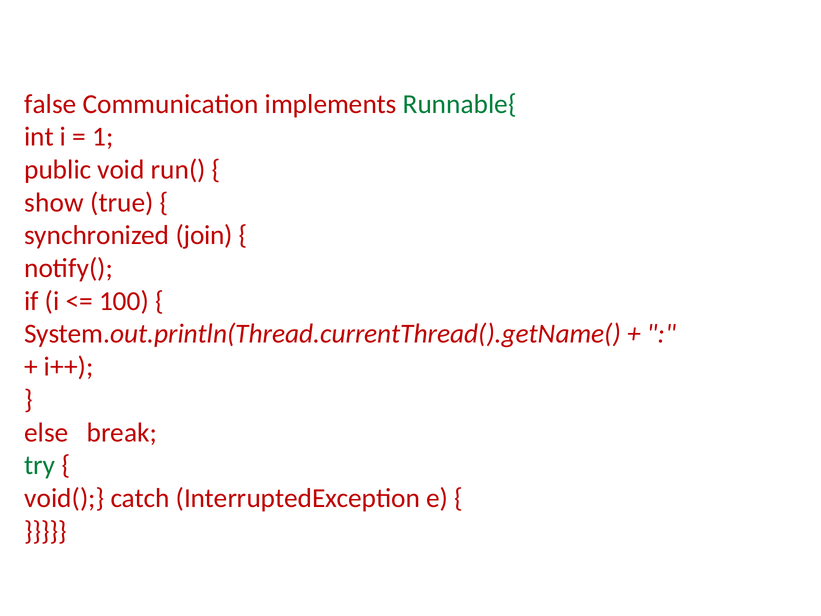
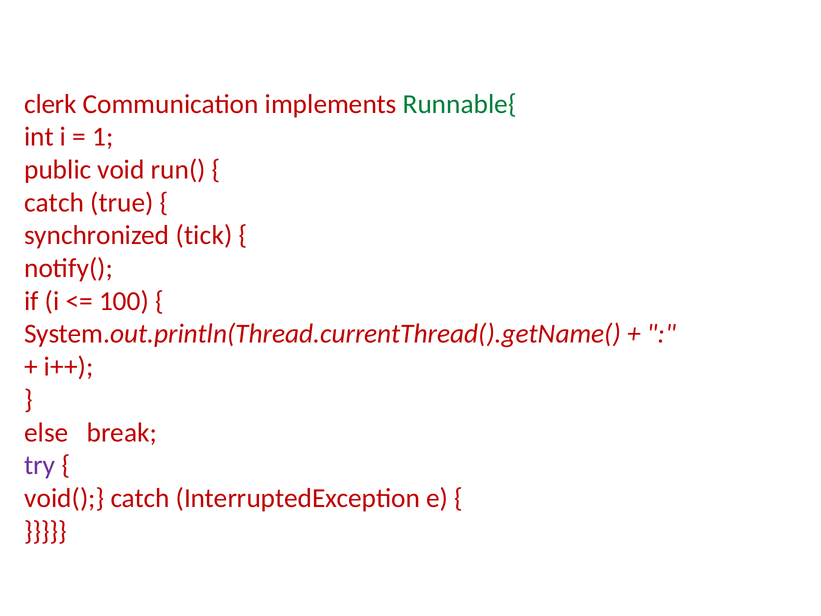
false: false -> clerk (50, 104)
show: show -> catch (54, 202)
join: join -> tick (204, 235)
try colour: green -> purple (40, 465)
